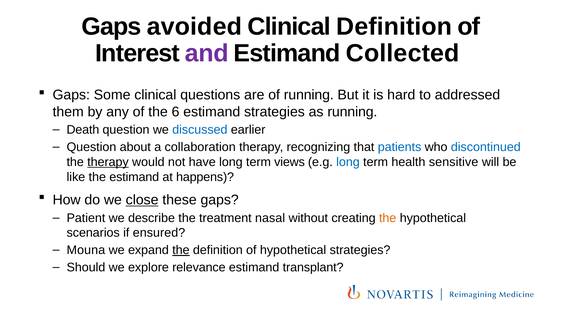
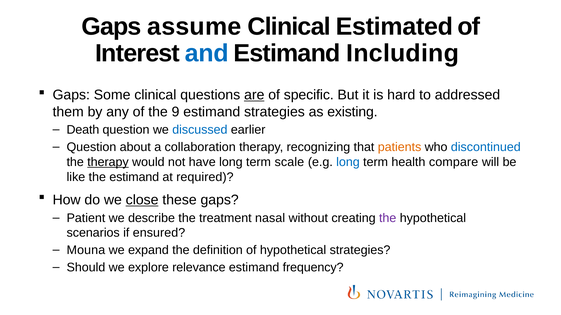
avoided: avoided -> assume (194, 27)
Clinical Definition: Definition -> Estimated (394, 27)
and colour: purple -> blue (207, 54)
Collected: Collected -> Including (403, 54)
are underline: none -> present (254, 95)
of running: running -> specific (309, 95)
6: 6 -> 9 (176, 112)
as running: running -> existing (352, 112)
patients colour: blue -> orange (400, 147)
views: views -> scale (289, 162)
sensitive: sensitive -> compare (454, 162)
happens: happens -> required (205, 177)
the colour: orange -> purple (388, 218)
the underline: present -> none (181, 251)
transplant: transplant -> frequency (313, 268)
